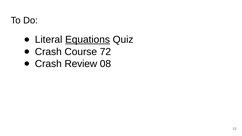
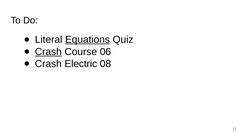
Crash underline: none -> present (48, 52)
72: 72 -> 06 (105, 52)
Review: Review -> Electric (81, 64)
